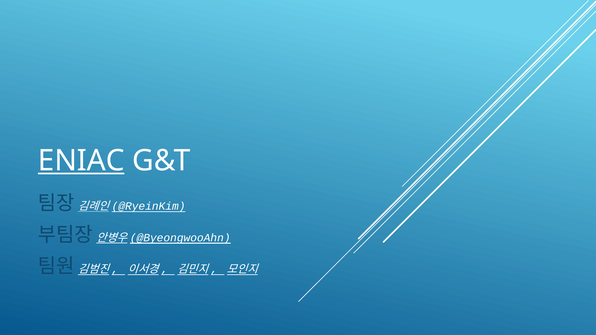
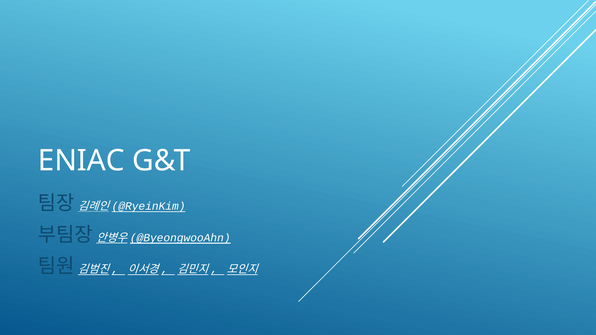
ENIAC underline: present -> none (81, 161)
